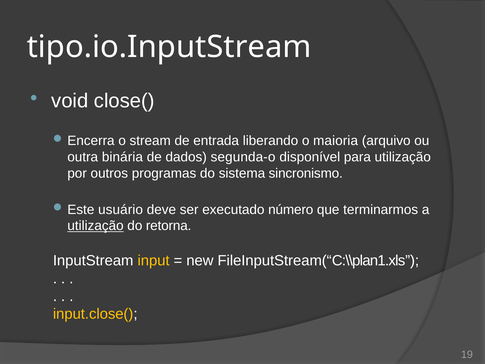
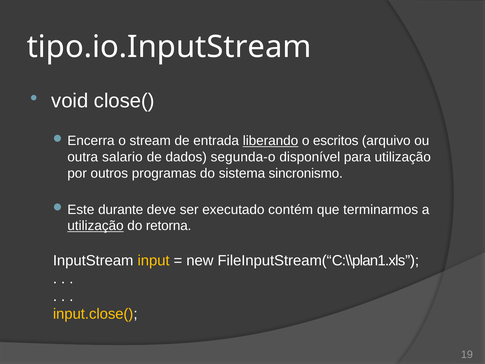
liberando underline: none -> present (270, 141)
maioria: maioria -> escritos (336, 141)
binária: binária -> salario (122, 157)
usuário: usuário -> durante (121, 210)
número: número -> contém (291, 210)
